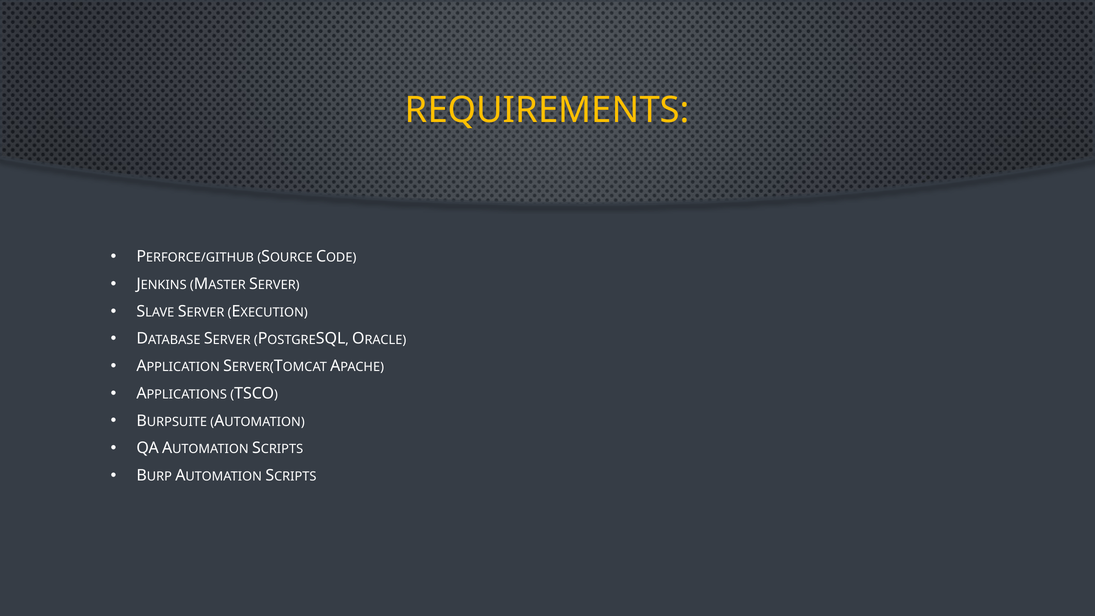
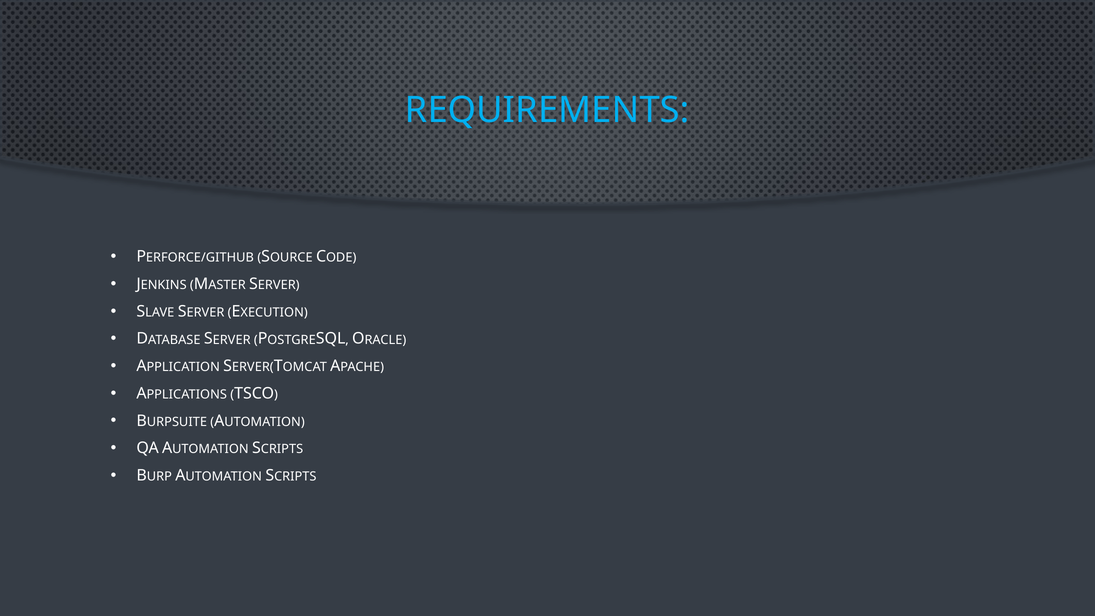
REQUIREMENTS colour: yellow -> light blue (547, 110)
